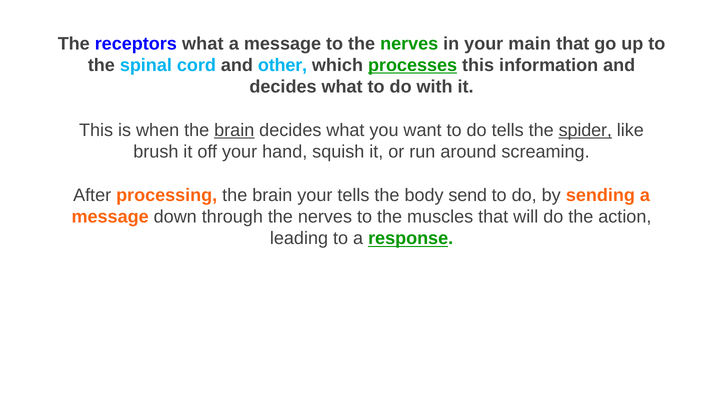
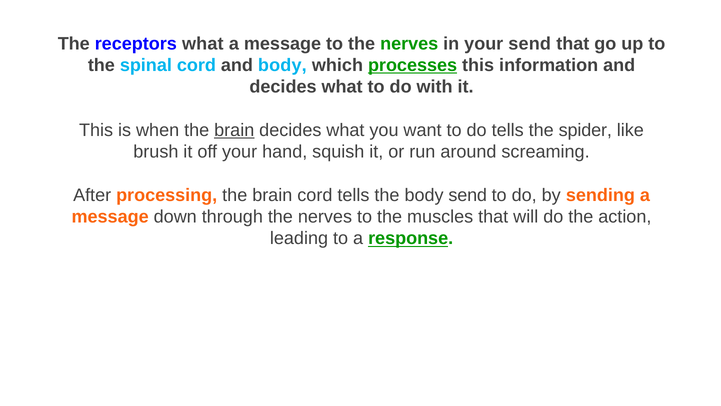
your main: main -> send (530, 44)
and other: other -> body (282, 65)
spider underline: present -> none (585, 130)
brain your: your -> cord (315, 195)
